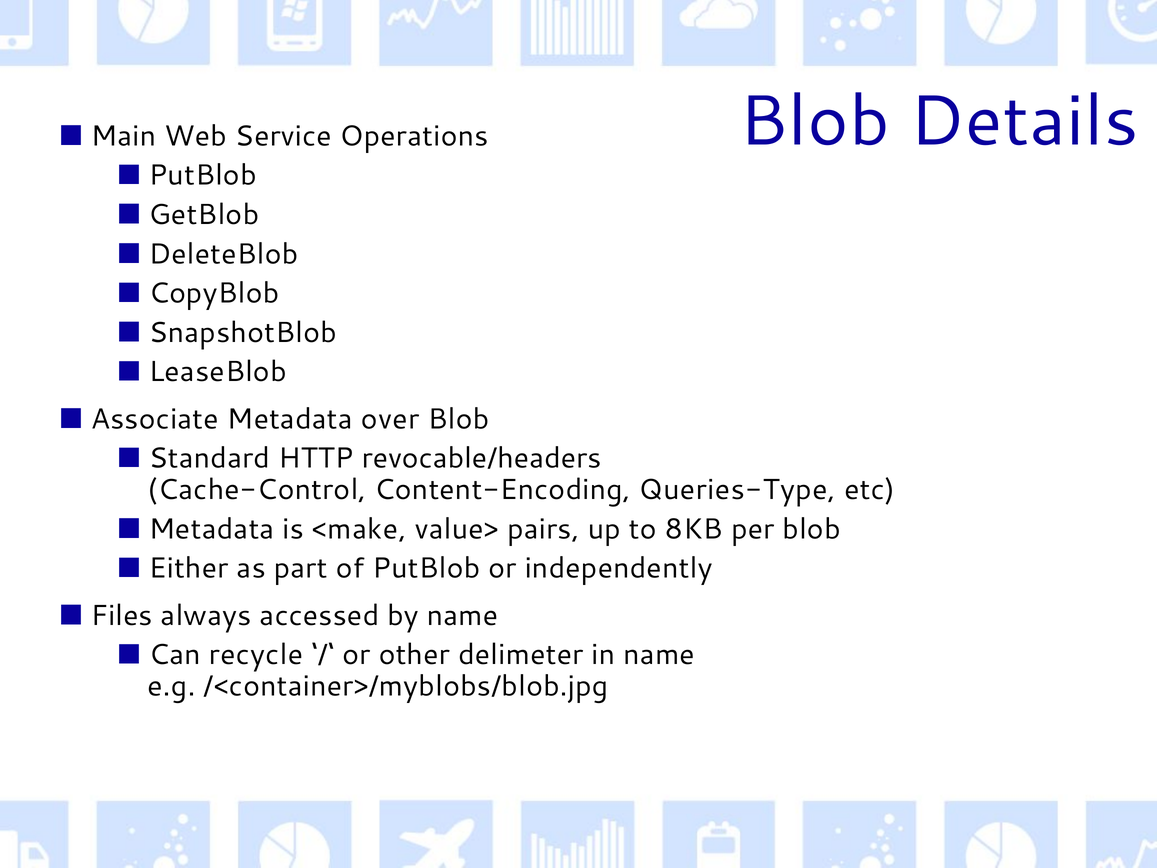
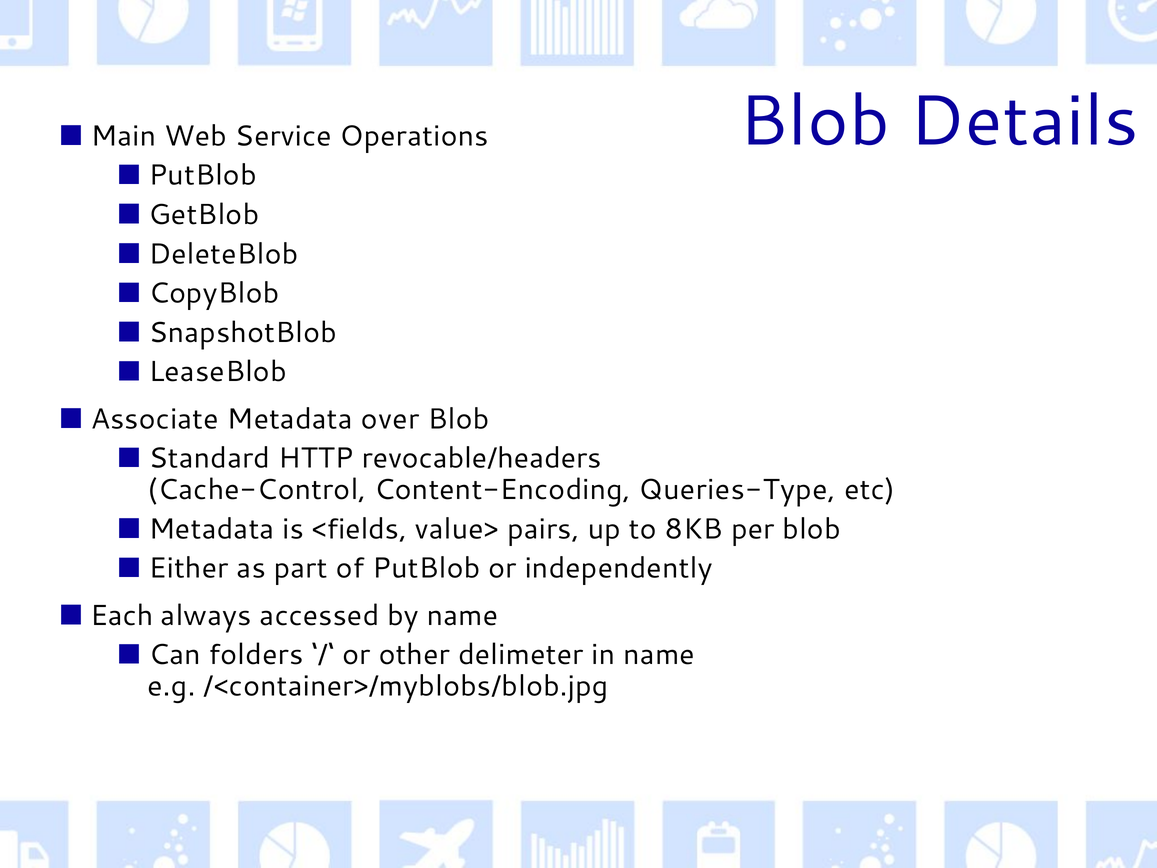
<make: <make -> <fields (360, 529)
Files: Files -> Each (122, 615)
recycle: recycle -> folders (256, 655)
